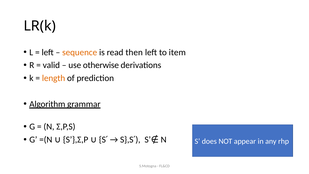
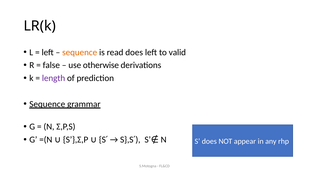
read then: then -> does (134, 52)
item: item -> valid (177, 52)
valid: valid -> false (51, 65)
length colour: orange -> purple (54, 78)
Algorithm: Algorithm -> Sequence (47, 104)
